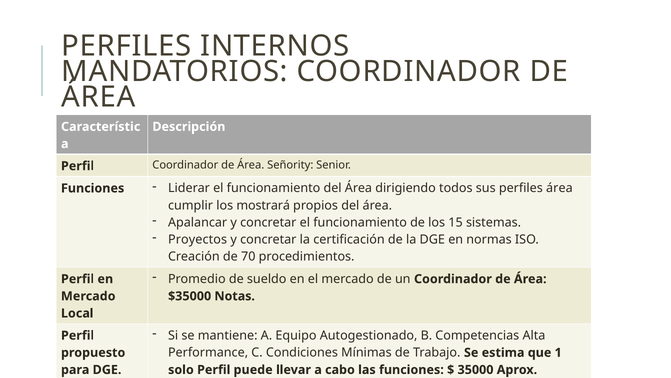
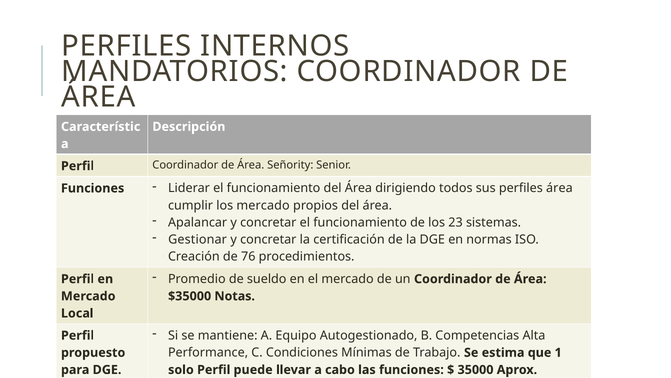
los mostrará: mostrará -> mercado (263, 205)
15: 15 -> 23 (456, 222)
Proyectos: Proyectos -> Gestionar (198, 239)
70: 70 -> 76 (248, 256)
